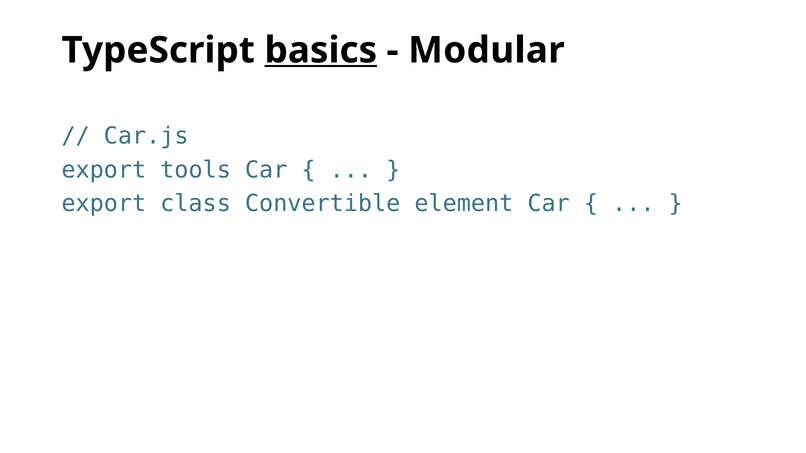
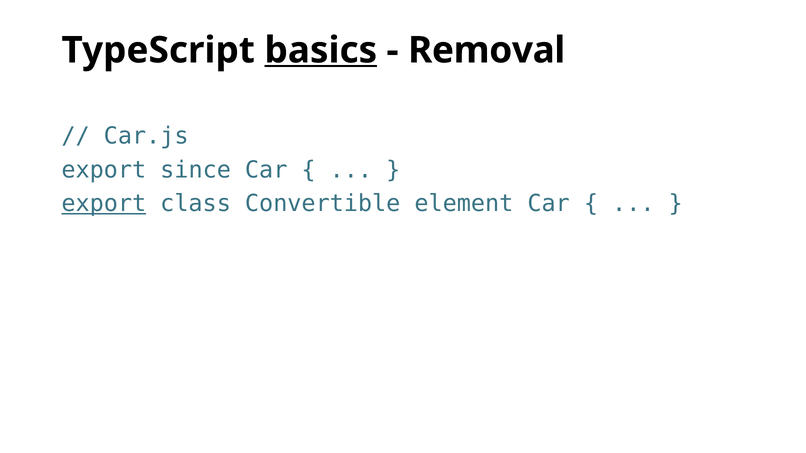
Modular: Modular -> Removal (487, 50)
tools: tools -> since (196, 170)
export underline: none -> present (104, 204)
